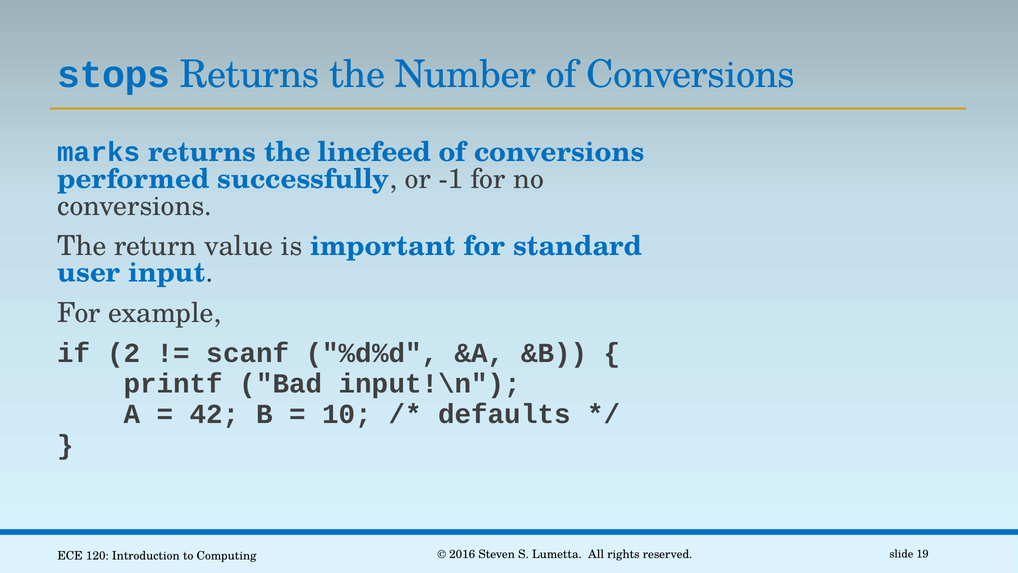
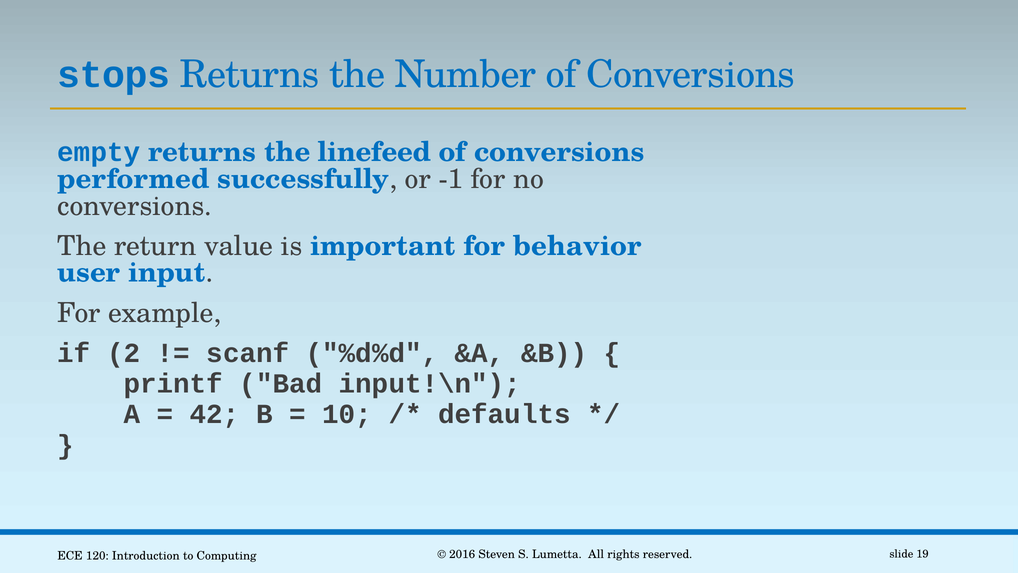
marks: marks -> empty (99, 152)
standard: standard -> behavior (577, 246)
